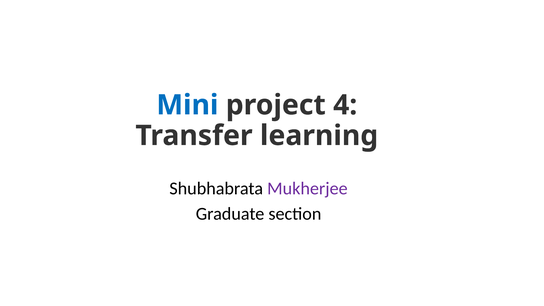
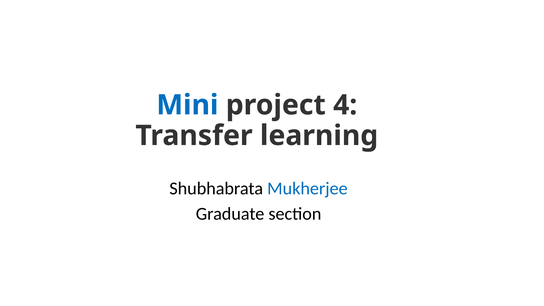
Mukherjee colour: purple -> blue (307, 189)
